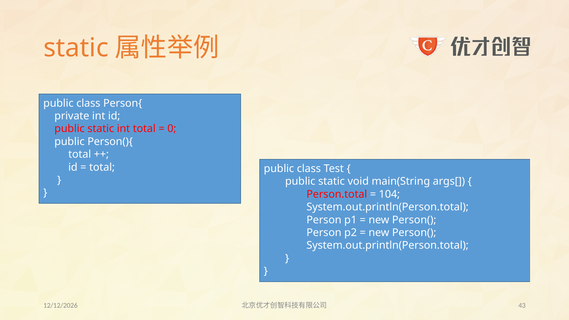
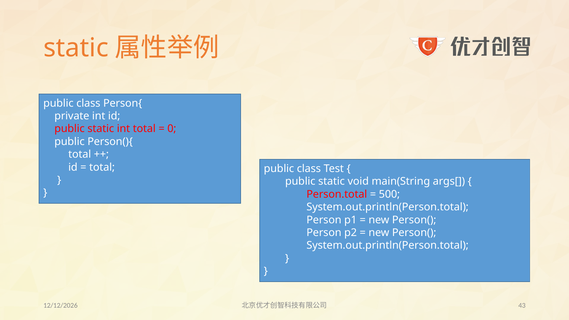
104: 104 -> 500 (389, 194)
